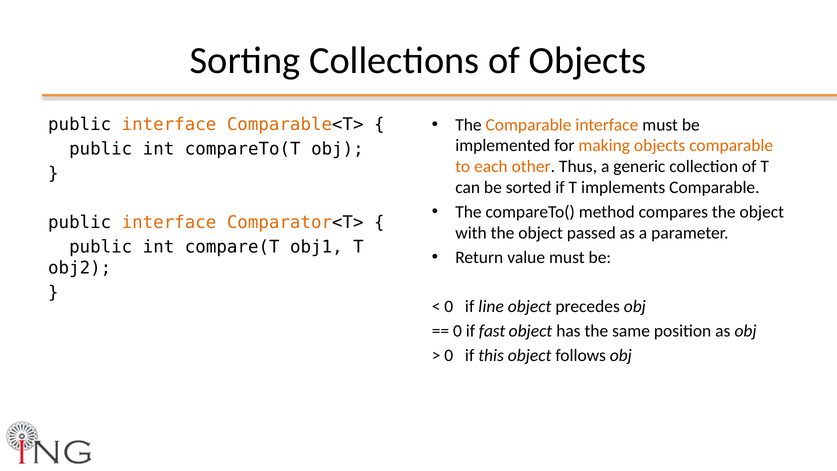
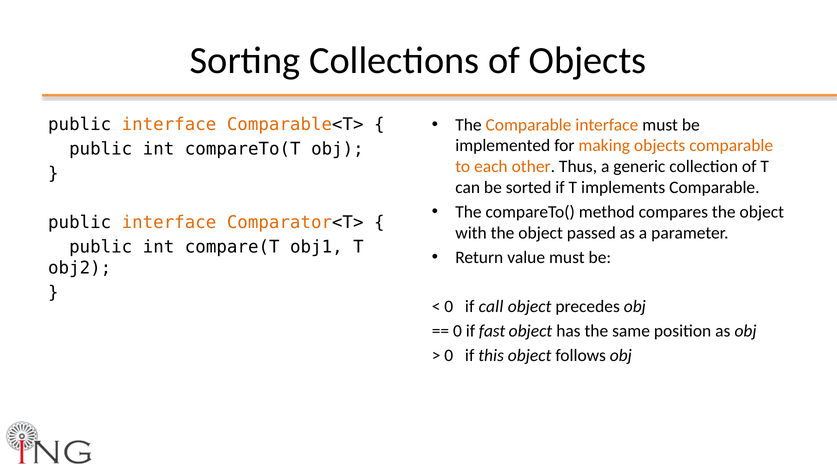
line: line -> call (491, 306)
